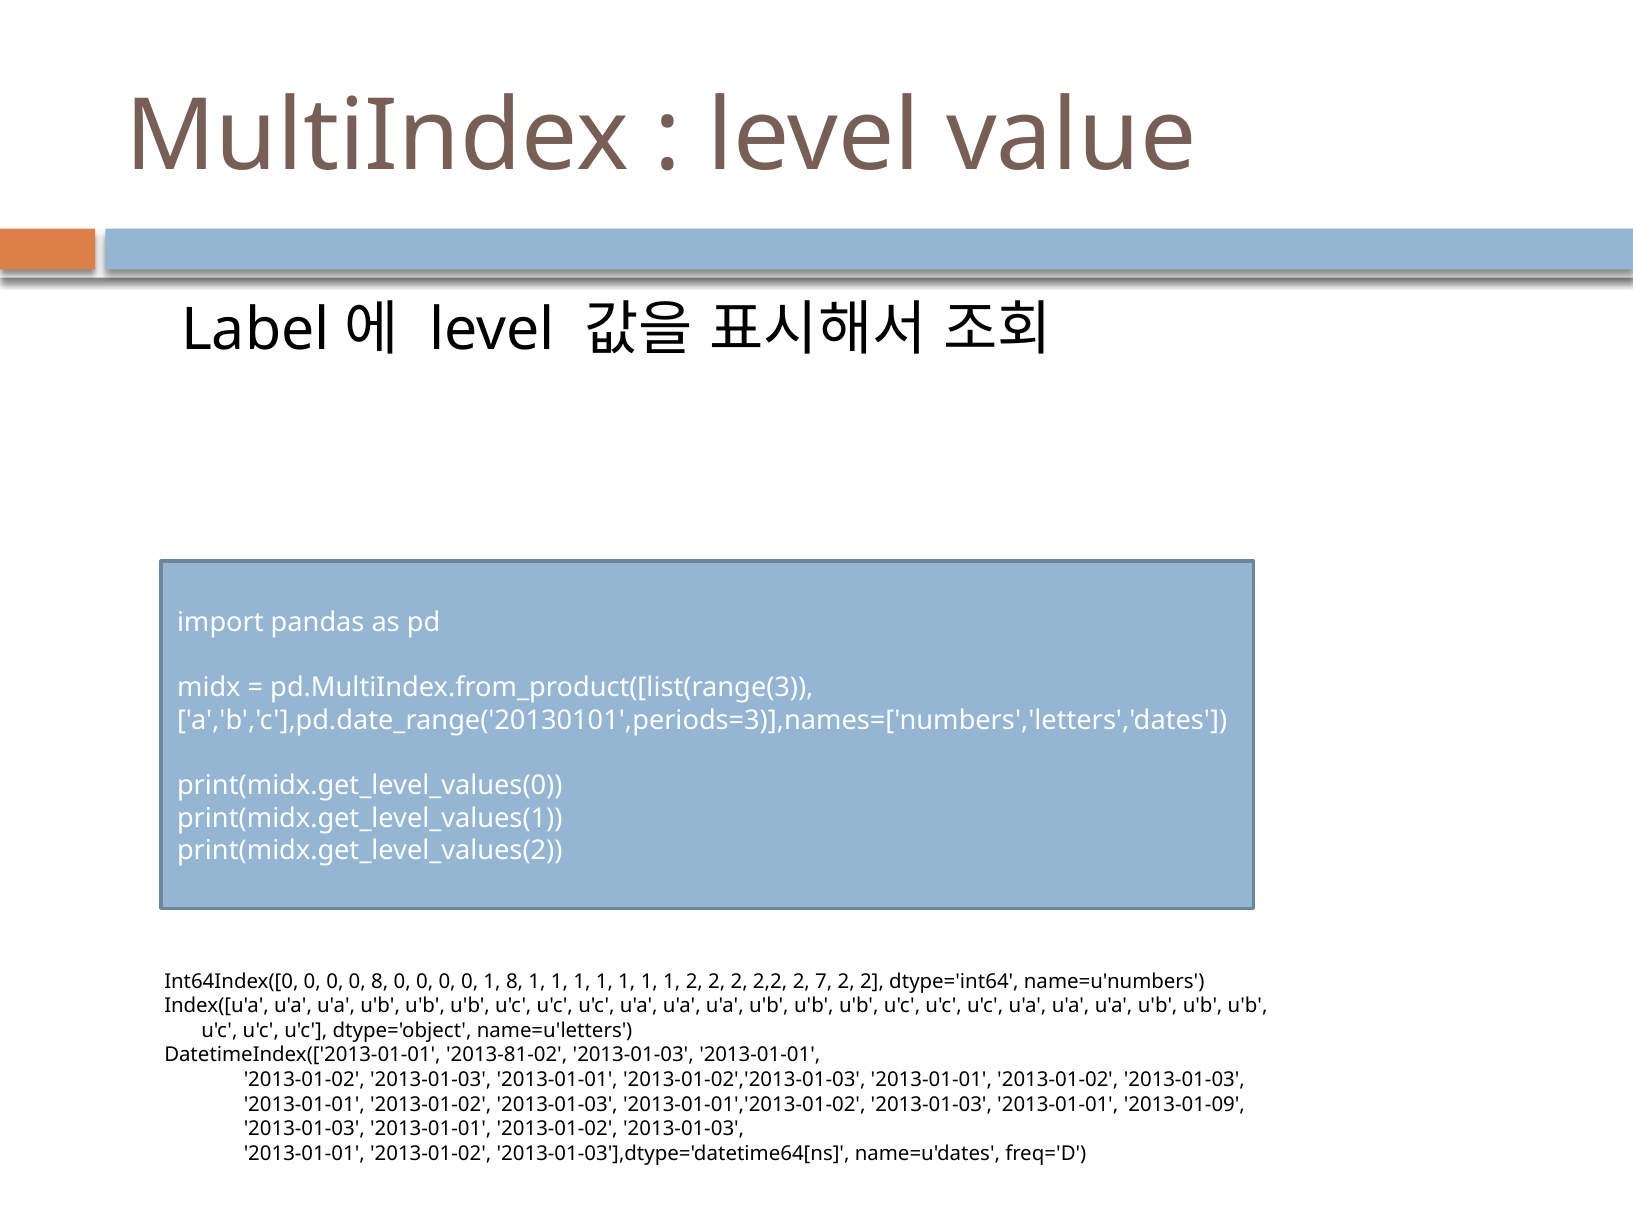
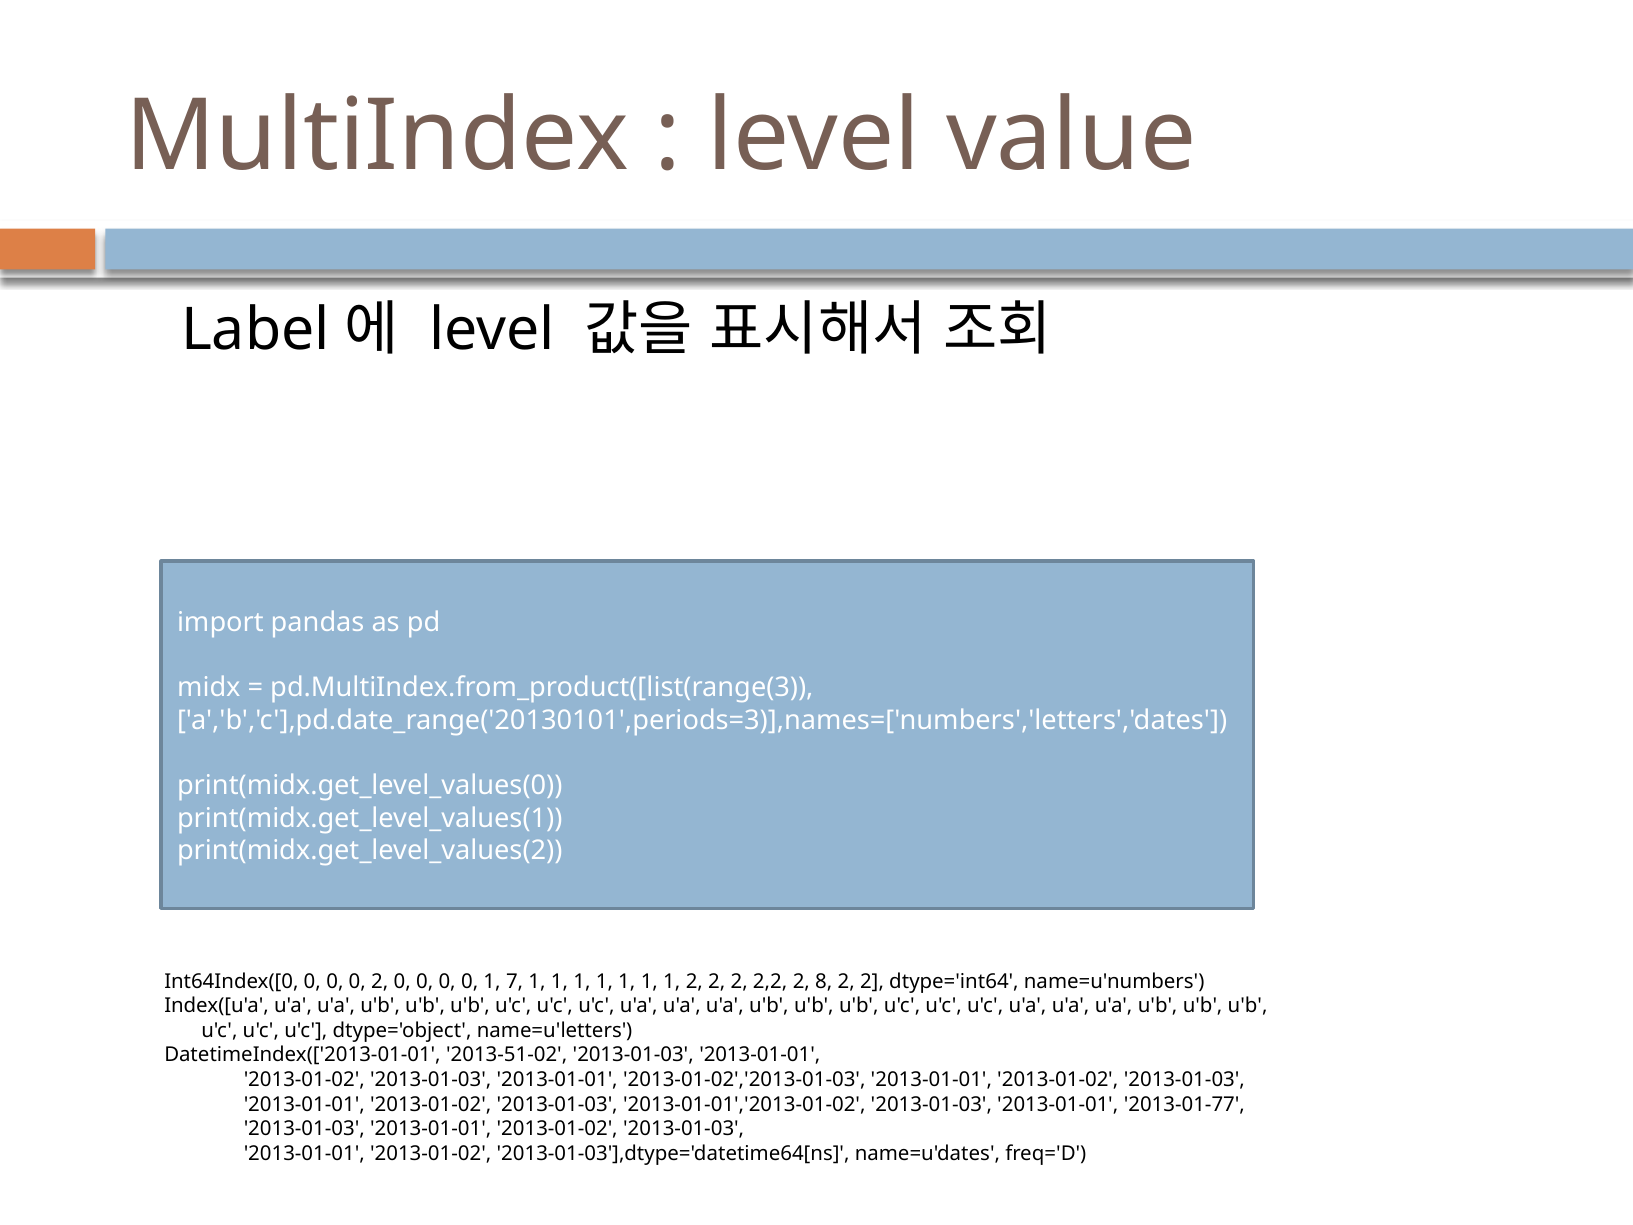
0 8: 8 -> 2 (380, 981)
1 8: 8 -> 7 (515, 981)
7: 7 -> 8 (824, 981)
2013-81-02: 2013-81-02 -> 2013-51-02 (507, 1055)
2013-01-09: 2013-01-09 -> 2013-01-77 (1184, 1104)
